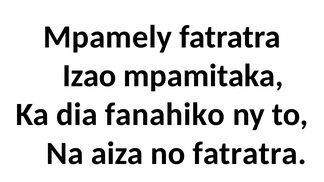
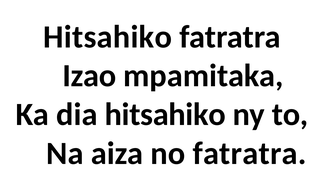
Mpamely: Mpamely -> Hitsahiko (108, 37)
dia fanahiko: fanahiko -> hitsahiko (165, 115)
